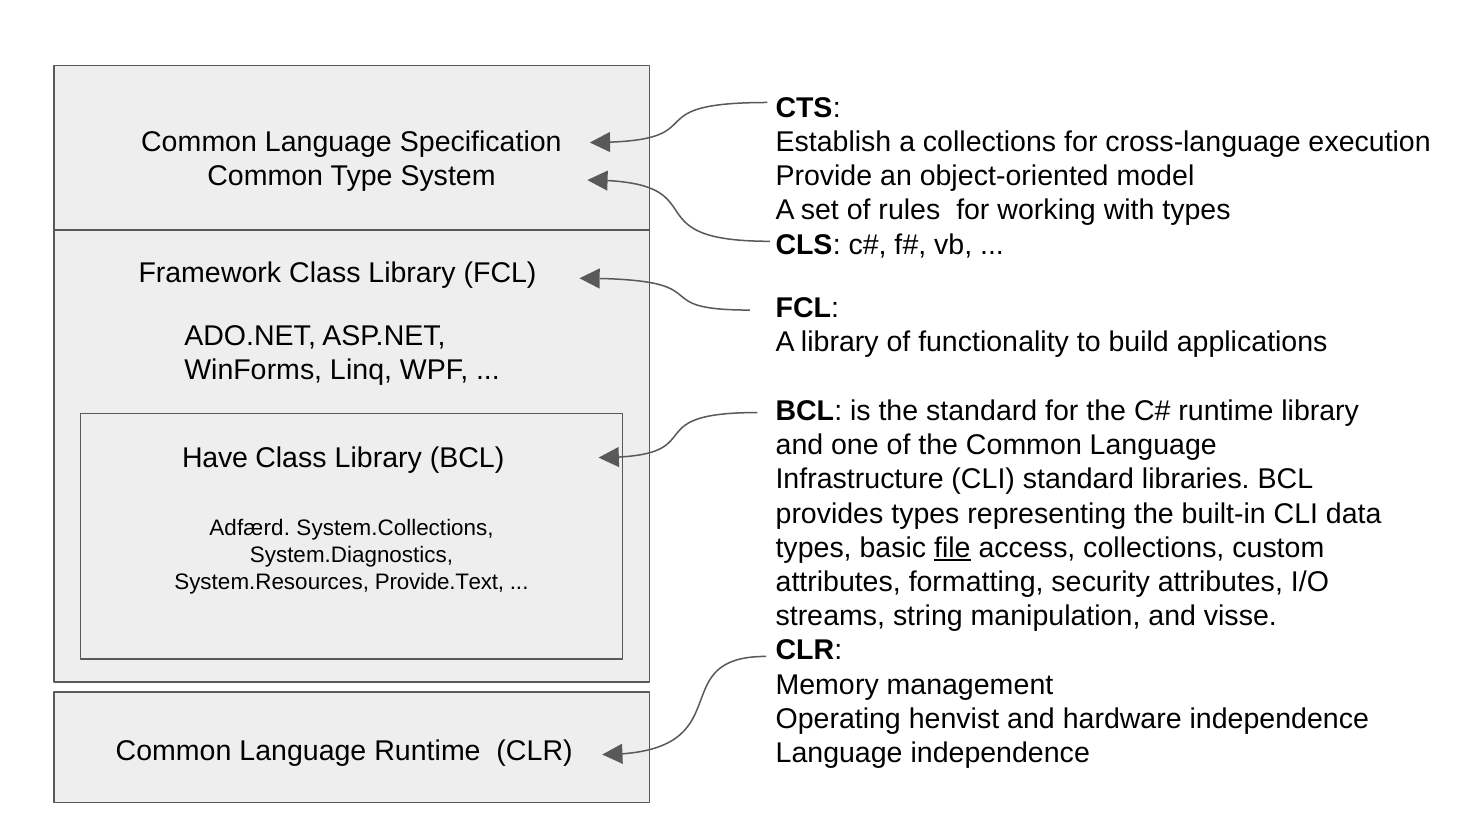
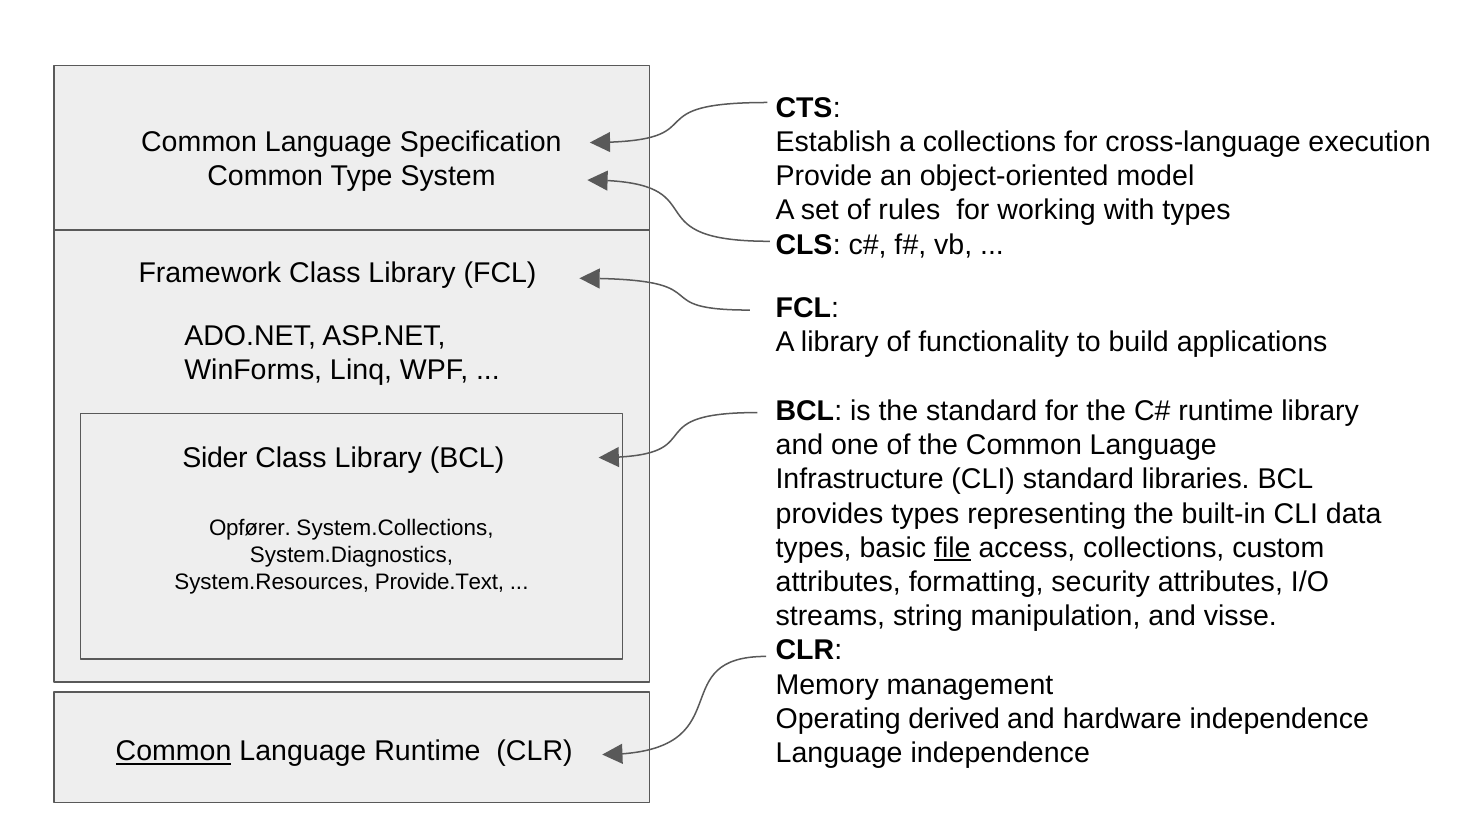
Have: Have -> Sider (215, 458)
Adfærd: Adfærd -> Opfører (250, 528)
henvist: henvist -> derived (954, 719)
Common underline: none -> present (174, 751)
